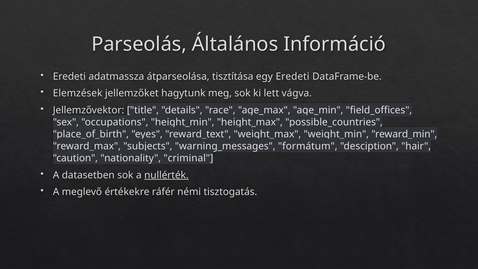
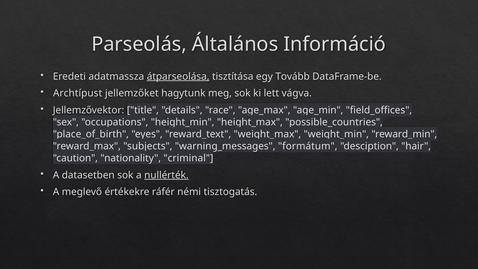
átparseolása underline: none -> present (178, 76)
egy Eredeti: Eredeti -> Tovább (293, 76)
Elemzések: Elemzések -> Archtípust (78, 93)
